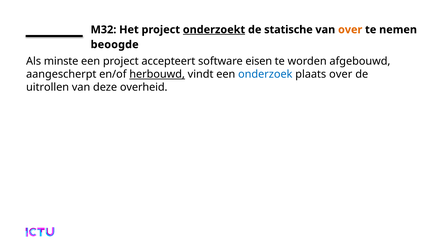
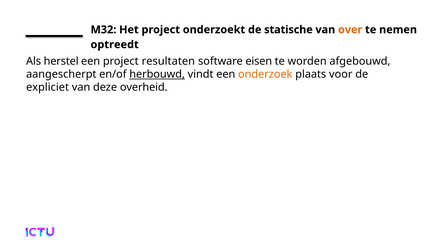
onderzoekt underline: present -> none (214, 30)
beoogde: beoogde -> optreedt (115, 45)
minste: minste -> herstel (61, 61)
accepteert: accepteert -> resultaten (168, 61)
onderzoek colour: blue -> orange (265, 74)
plaats over: over -> voor (341, 74)
uitrollen: uitrollen -> expliciet (48, 87)
